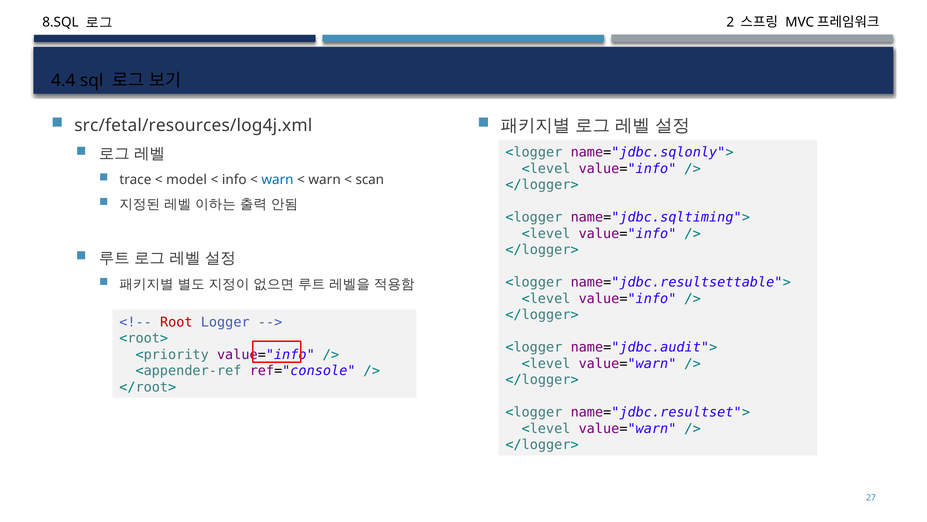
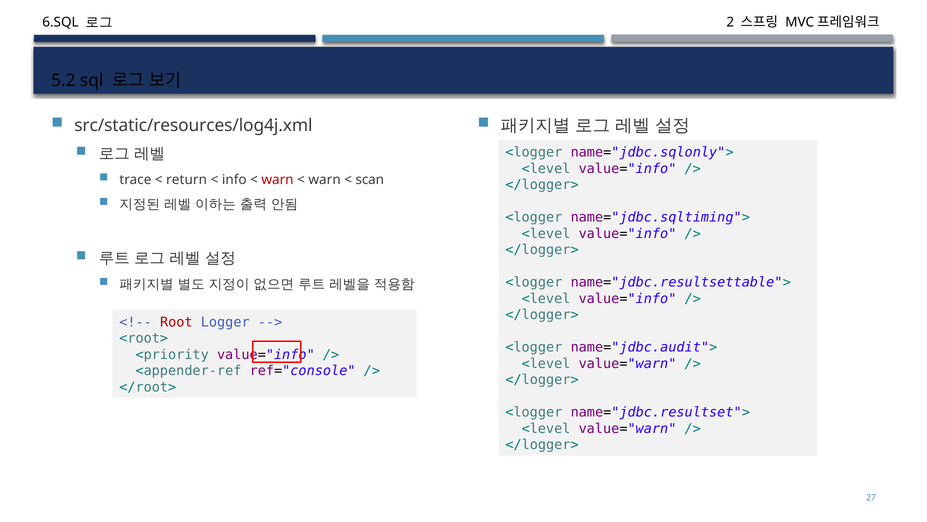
8.SQL: 8.SQL -> 6.SQL (60, 22)
4.4: 4.4 -> 5.2 (63, 81)
src/fetal/resources/log4j.xml: src/fetal/resources/log4j.xml -> src/static/resources/log4j.xml (193, 125)
model: model -> return (187, 179)
warn colour: blue -> red (277, 179)
